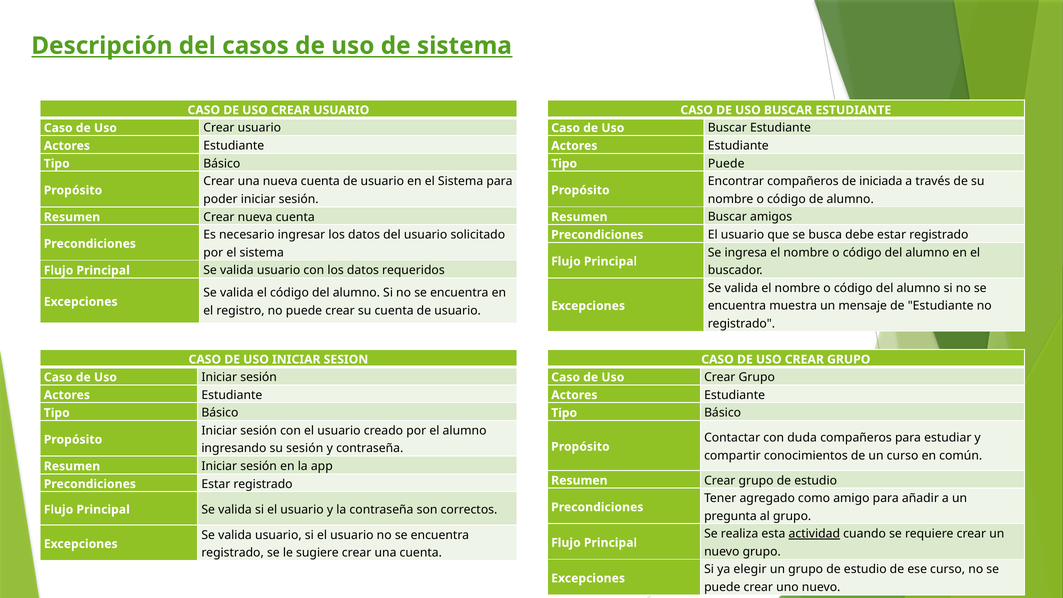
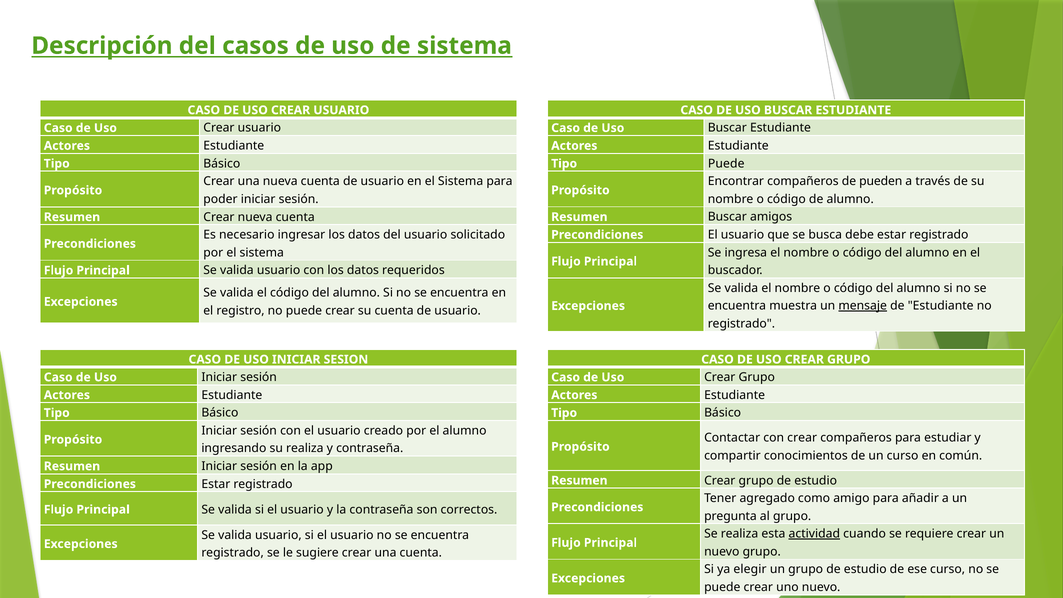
iniciada: iniciada -> pueden (881, 181)
mensaje underline: none -> present (863, 306)
con duda: duda -> crear (802, 438)
su sesión: sesión -> realiza (305, 448)
